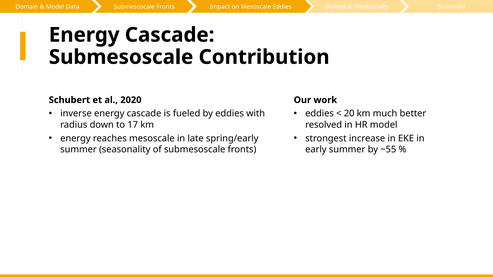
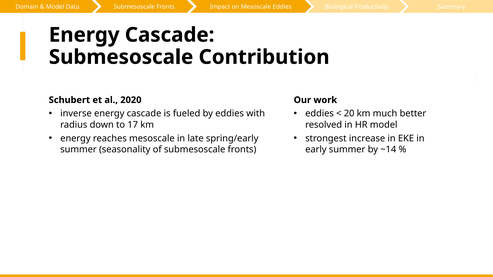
~55: ~55 -> ~14 (388, 150)
